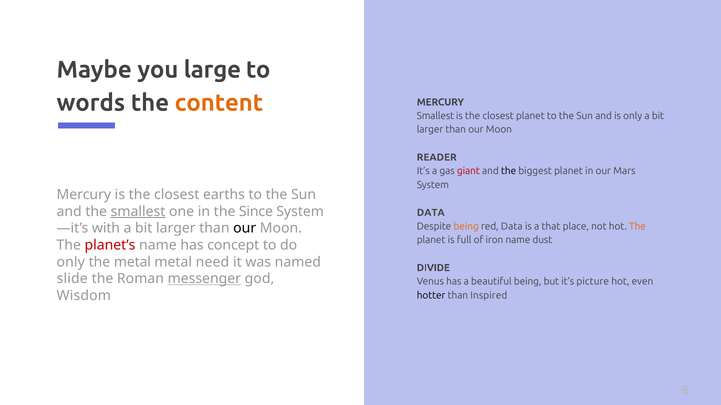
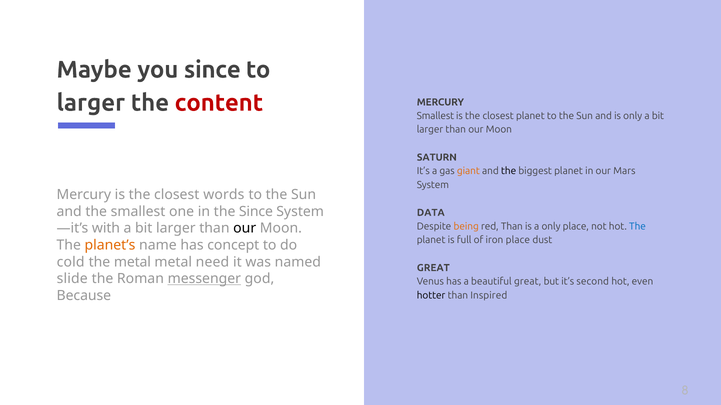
you large: large -> since (212, 70)
words: words -> larger (91, 103)
content colour: orange -> red (219, 103)
READER: READER -> SATURN (437, 158)
giant colour: red -> orange (468, 171)
earths: earths -> words (224, 195)
smallest underline: present -> none (138, 212)
red Data: Data -> Than (512, 227)
a that: that -> only (551, 227)
The colour: orange -> blue (637, 227)
iron name: name -> place (518, 240)
planet’s colour: red -> orange (110, 245)
only: only -> cold (71, 262)
DIVIDE: DIVIDE -> GREAT (433, 268)
beautiful being: being -> great (528, 282)
picture: picture -> second (593, 282)
Wisdom: Wisdom -> Because (84, 296)
